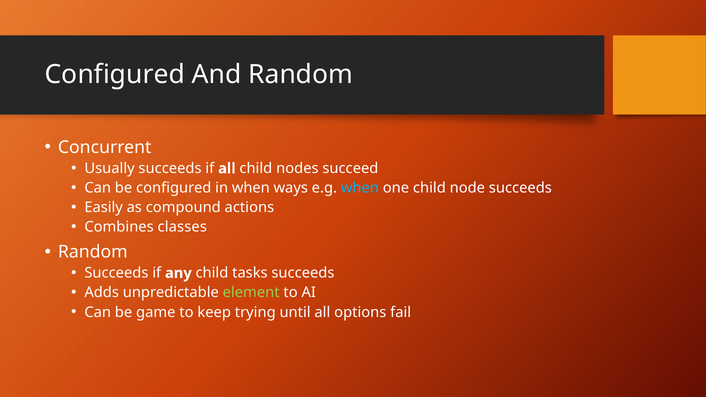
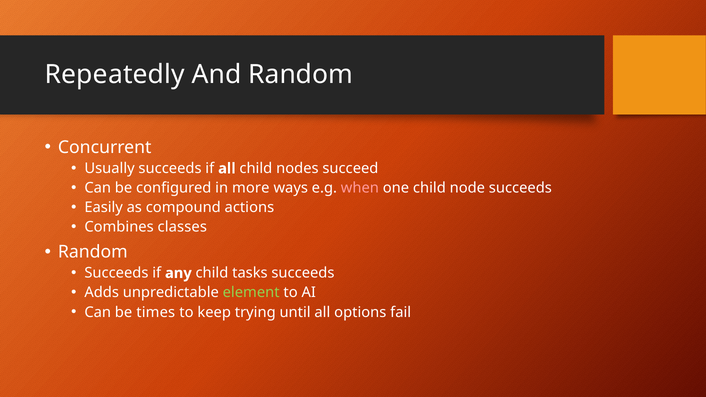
Configured: Configured -> Repeatedly (115, 75)
in when: when -> more (251, 188)
when colour: light blue -> pink (360, 188)
game: game -> times (156, 312)
